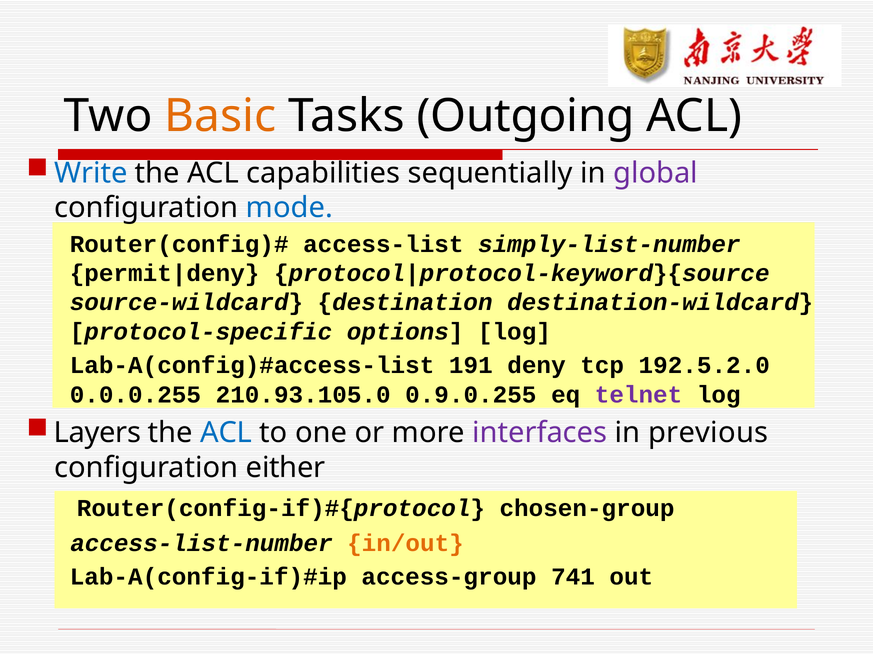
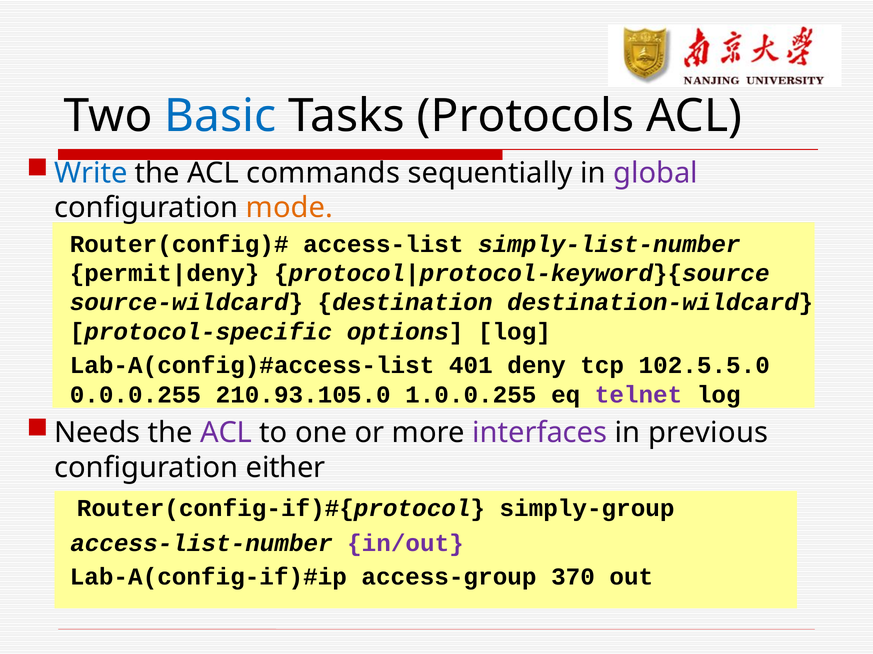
Basic colour: orange -> blue (220, 116)
Outgoing: Outgoing -> Protocols (526, 116)
capabilities: capabilities -> commands (323, 173)
mode colour: blue -> orange (289, 208)
191: 191 -> 401 (471, 366)
192.5.2.0: 192.5.2.0 -> 102.5.5.0 (704, 366)
0.9.0.255: 0.9.0.255 -> 1.0.0.255 (471, 395)
Layers: Layers -> Needs (97, 433)
ACL colour: blue -> purple (226, 433)
chosen-group: chosen-group -> simply-group (587, 509)
in/out colour: orange -> purple (405, 544)
741: 741 -> 370 (573, 578)
